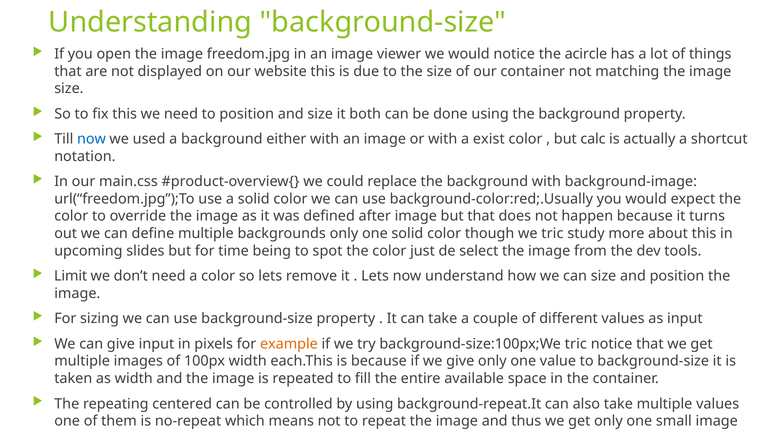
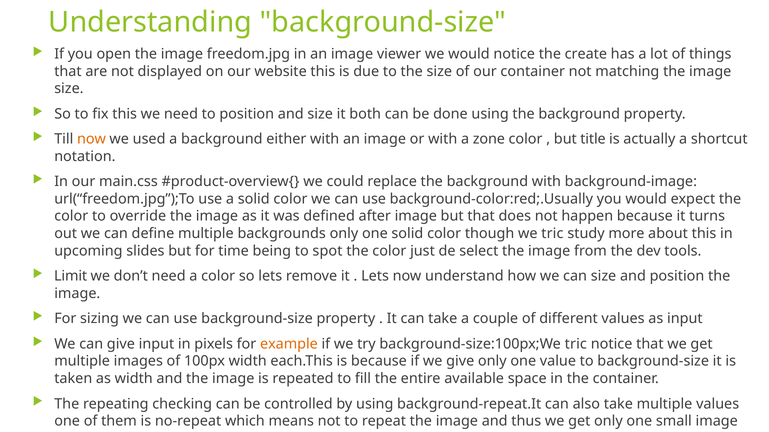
acircle: acircle -> create (586, 54)
now colour: blue -> orange (91, 139)
exist: exist -> zone (489, 139)
calc: calc -> title (593, 139)
centered: centered -> checking (182, 404)
